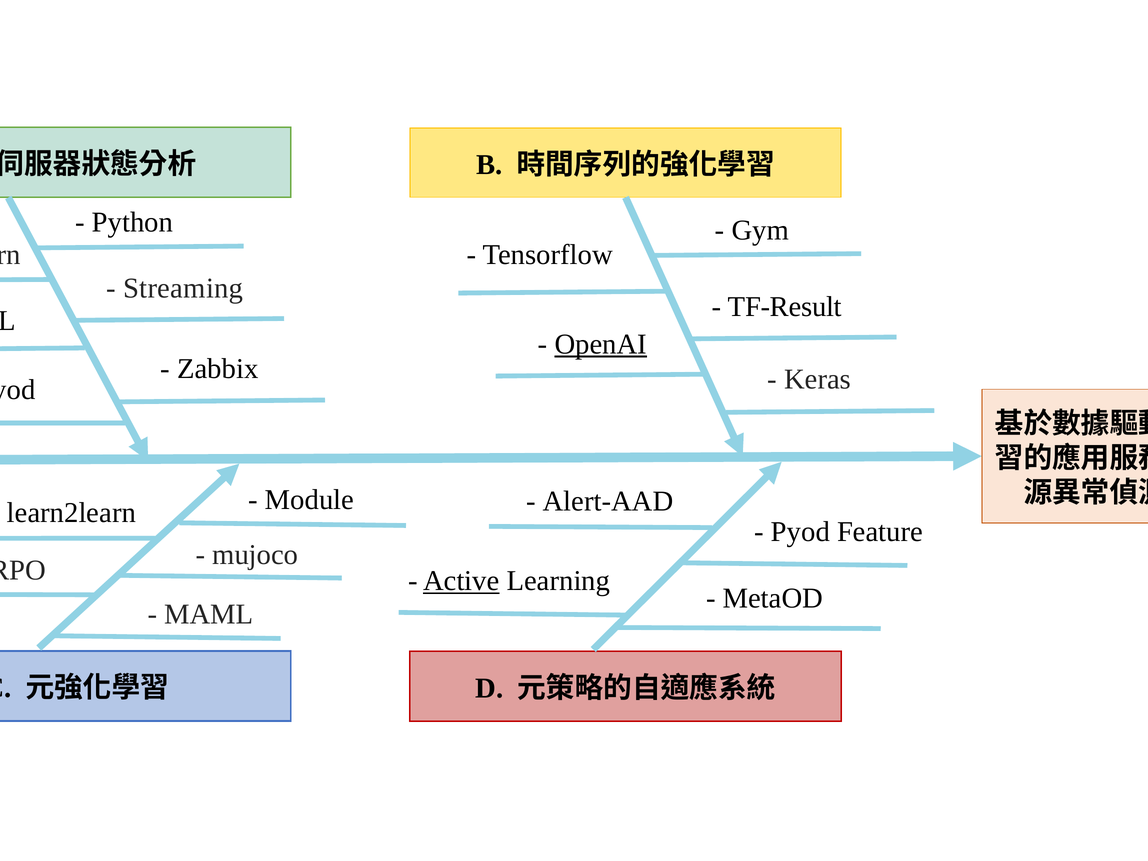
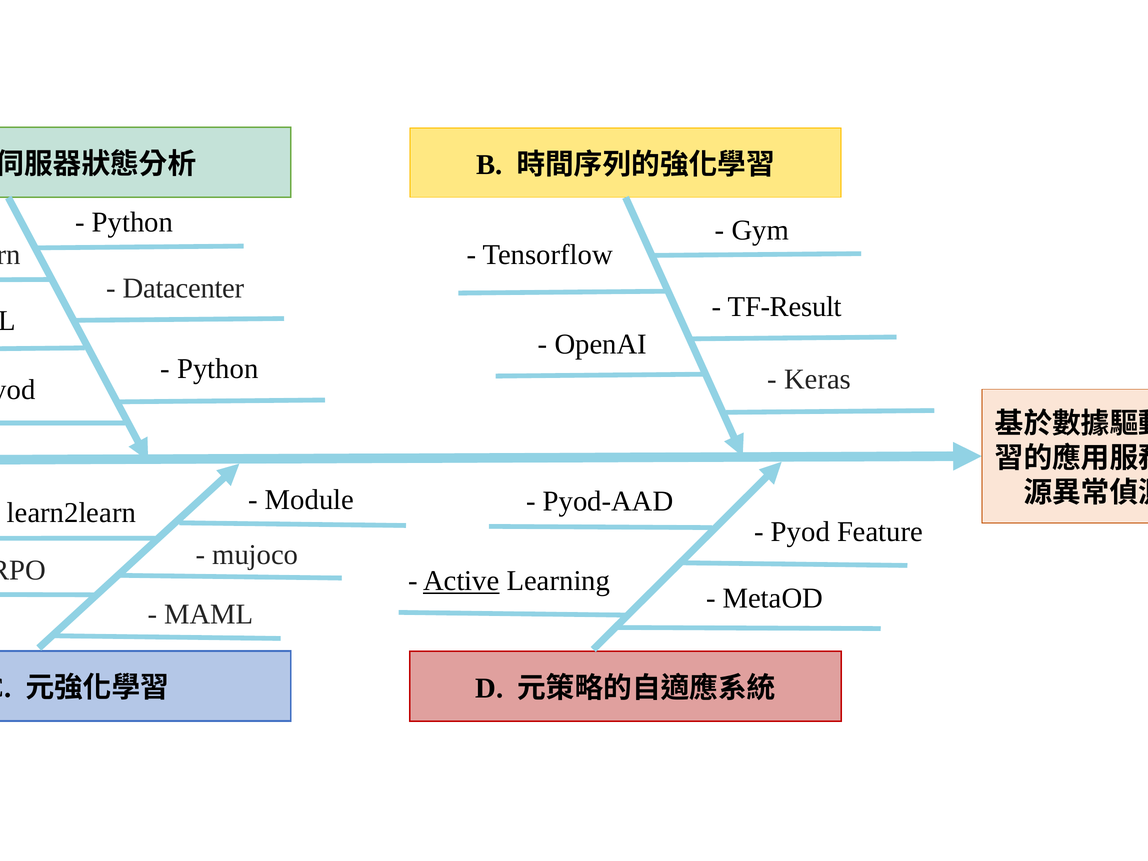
Streaming: Streaming -> Datacenter (184, 288)
OpenAI underline: present -> none (601, 344)
Zabbix: Zabbix -> Python (218, 369)
Alert-AAD: Alert-AAD -> Pyod-AAD (608, 501)
